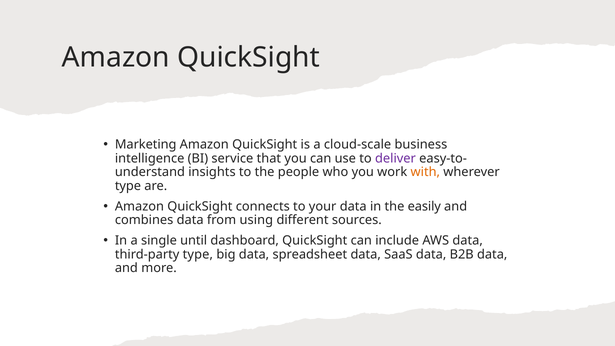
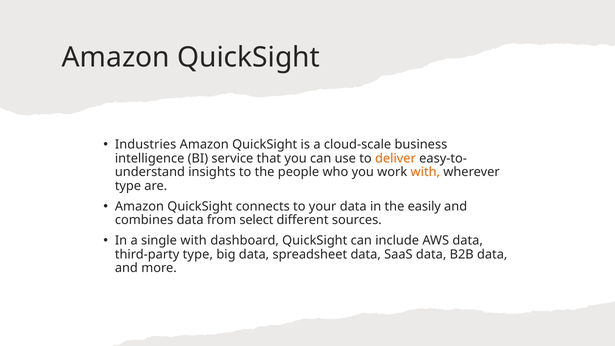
Marketing: Marketing -> Industries (146, 144)
deliver colour: purple -> orange (395, 158)
using: using -> select (256, 220)
single until: until -> with (194, 240)
